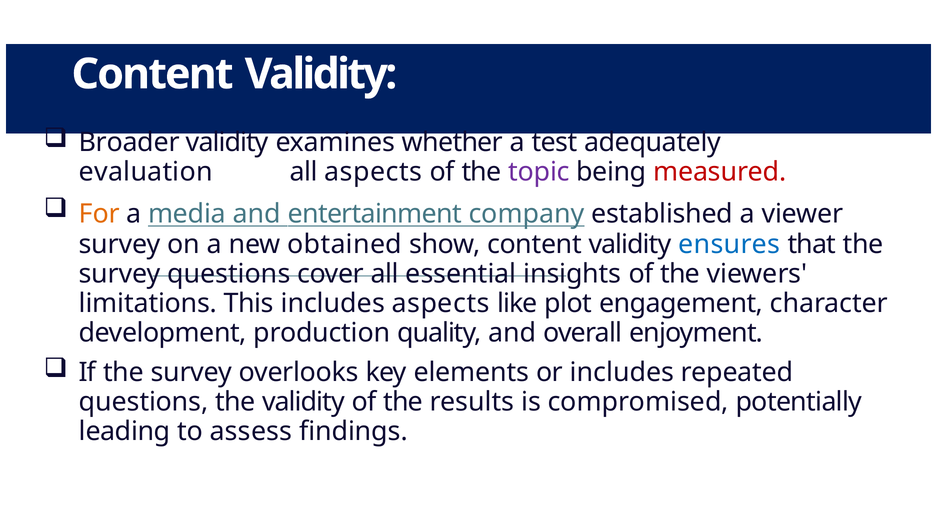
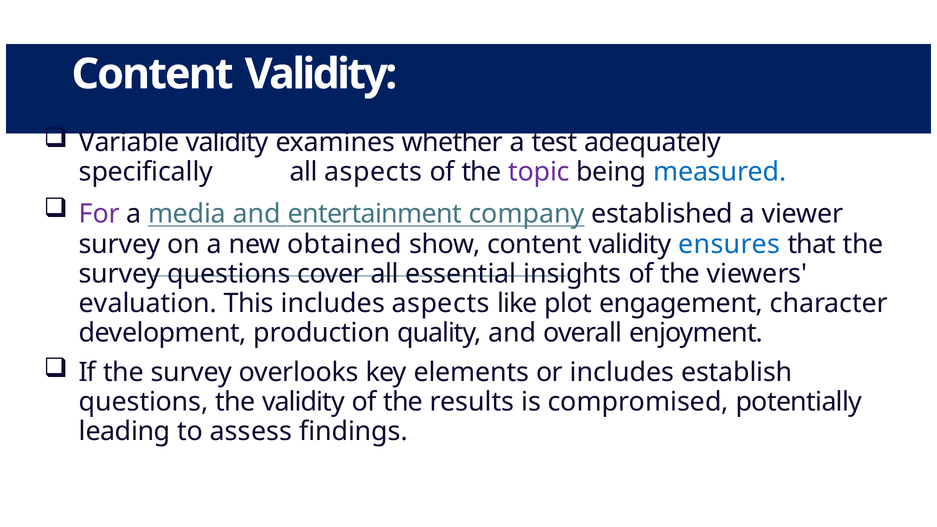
Broader: Broader -> Variable (129, 143)
evaluation: evaluation -> specifically (146, 172)
measured colour: red -> blue (720, 172)
For colour: orange -> purple (99, 214)
limitations: limitations -> evaluation (148, 303)
repeated: repeated -> establish (737, 372)
